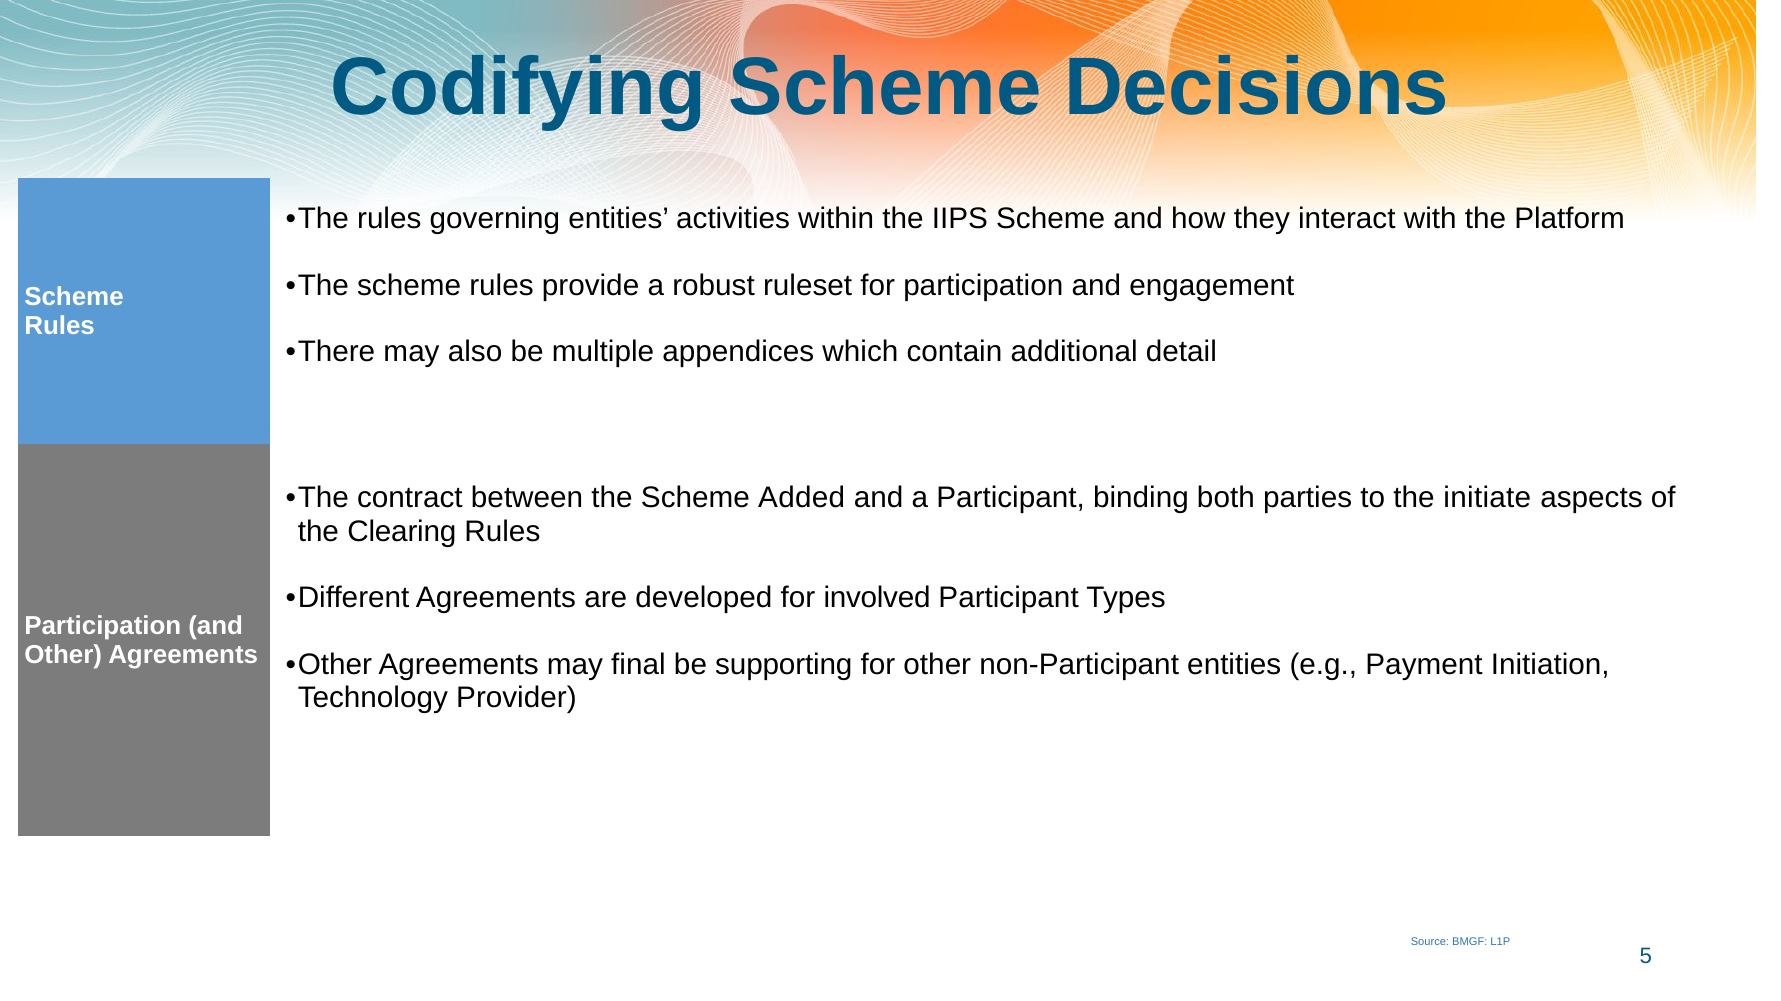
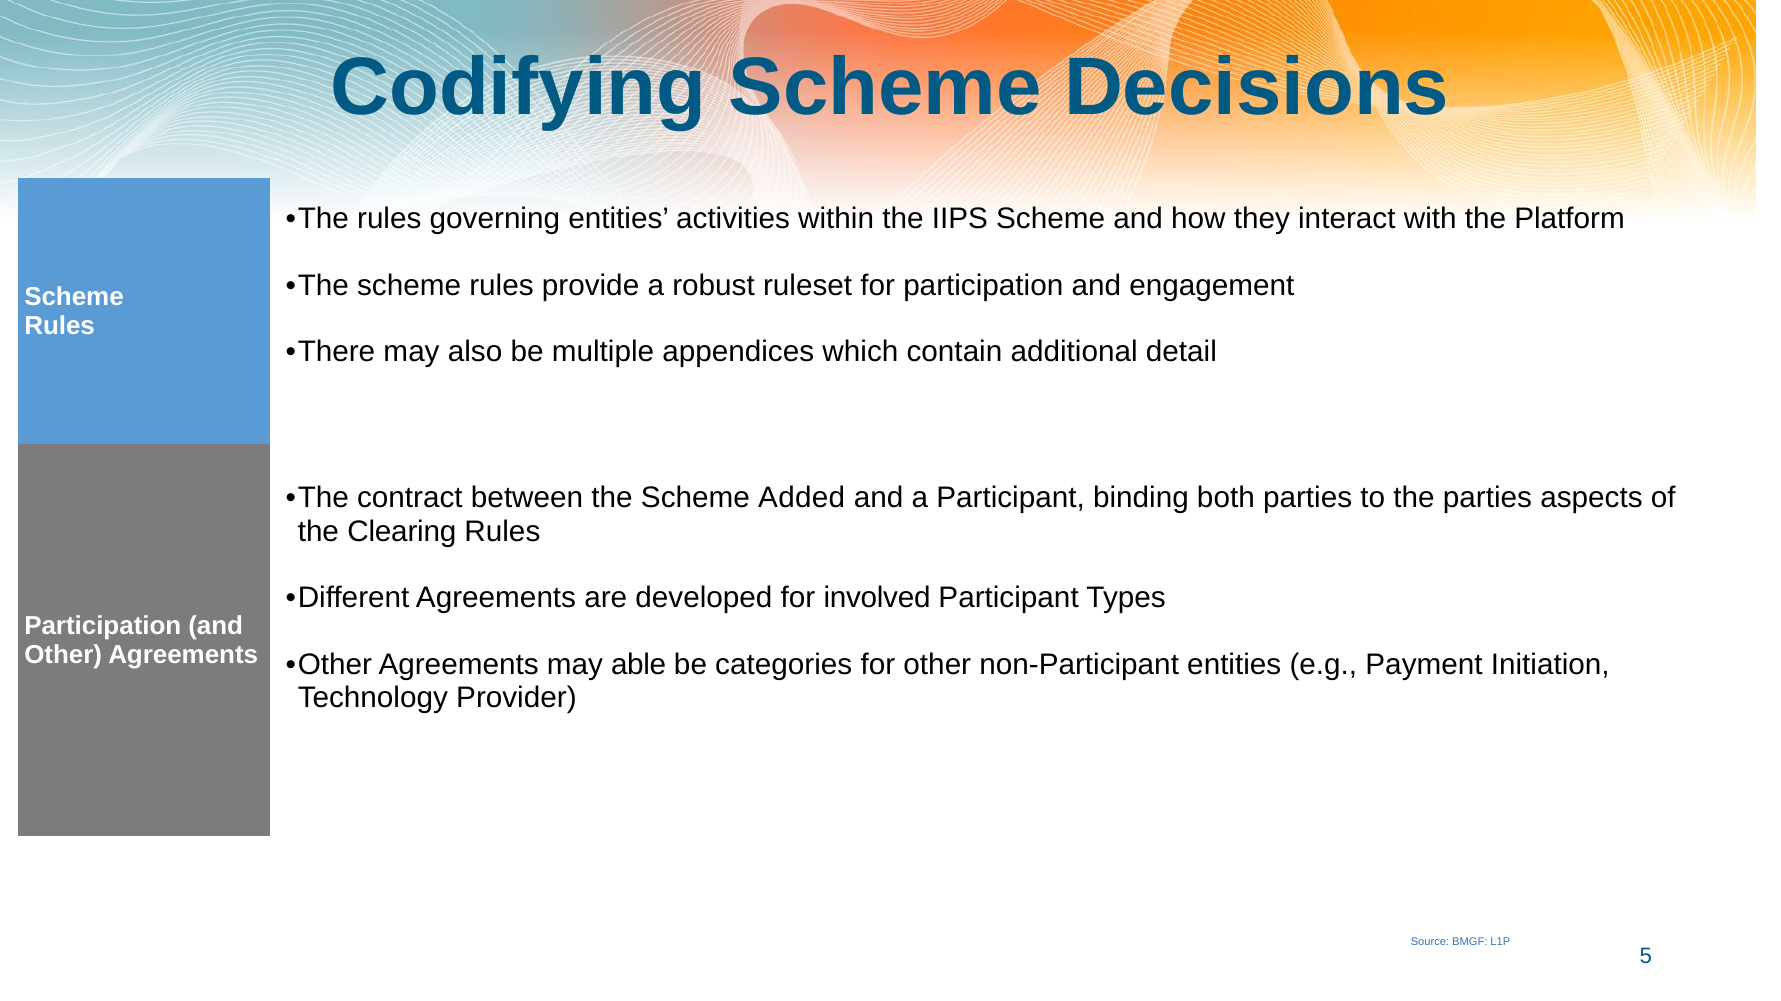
the initiate: initiate -> parties (1487, 498)
final: final -> able (639, 665)
supporting: supporting -> categories (784, 665)
